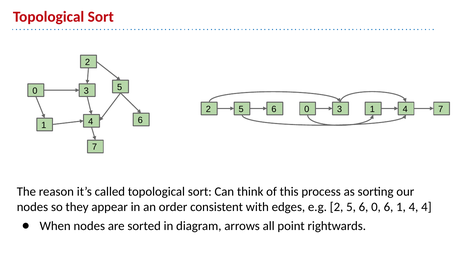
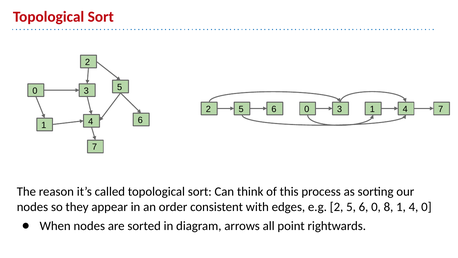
0 6: 6 -> 8 (388, 207)
4 4: 4 -> 0 (426, 207)
